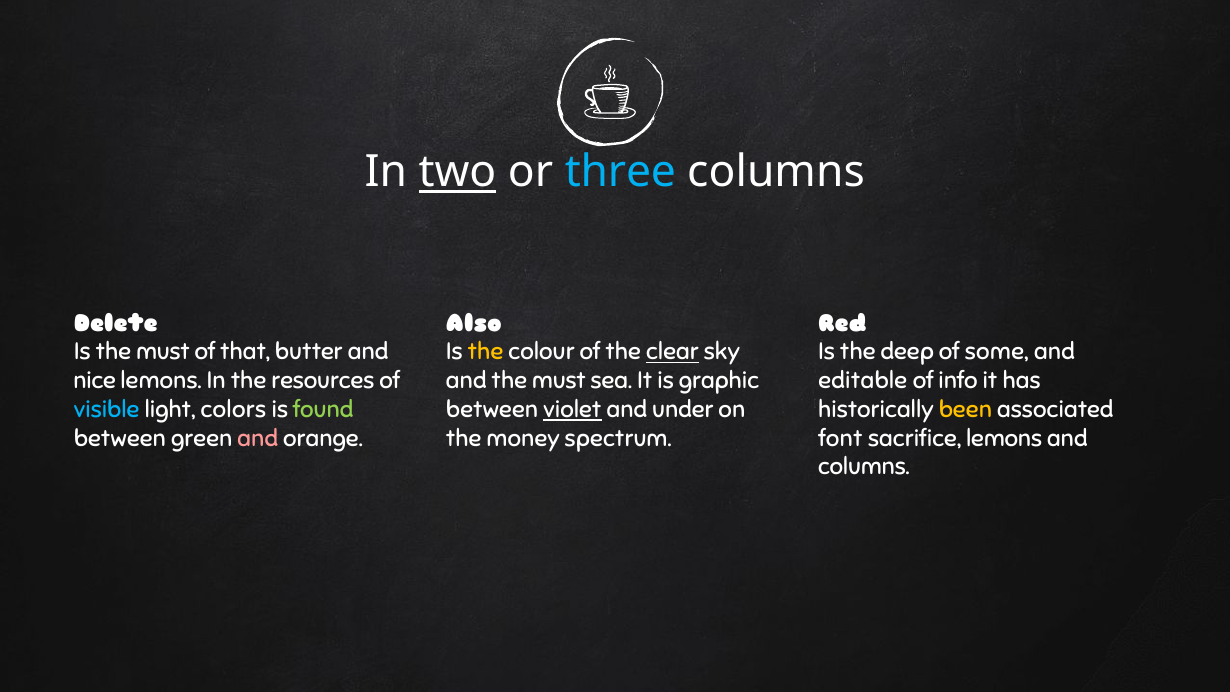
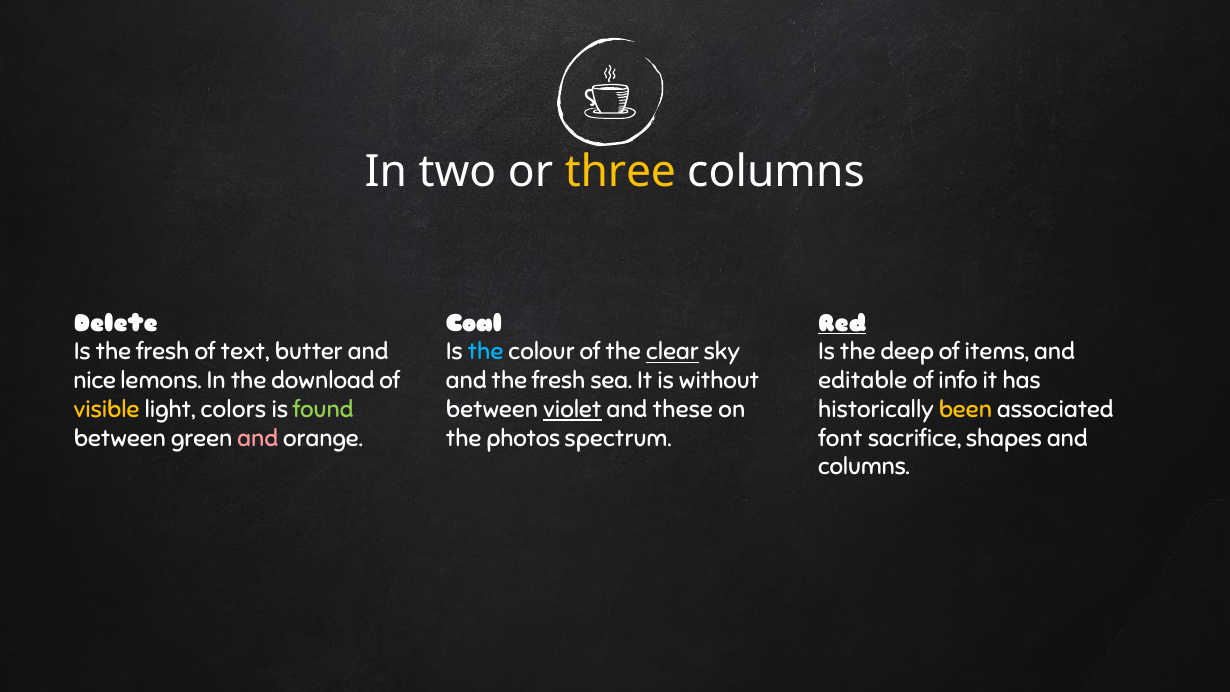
two underline: present -> none (457, 172)
three colour: light blue -> yellow (620, 172)
Also: Also -> Coal (474, 323)
Red underline: none -> present (842, 323)
Is the must: must -> fresh (163, 352)
that: that -> text (245, 352)
the colour: yellow -> light blue (486, 352)
some: some -> items (997, 352)
resources: resources -> download (323, 381)
and the must: must -> fresh (559, 381)
graphic: graphic -> without (719, 381)
visible colour: light blue -> yellow (107, 409)
under: under -> these (683, 409)
money: money -> photos (523, 438)
sacrifice lemons: lemons -> shapes (1004, 438)
